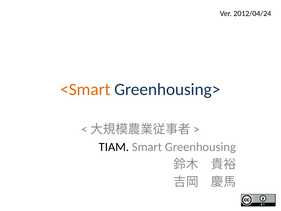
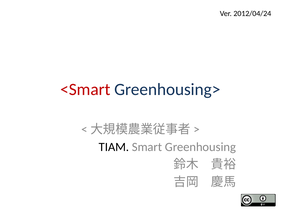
<Smart colour: orange -> red (85, 89)
